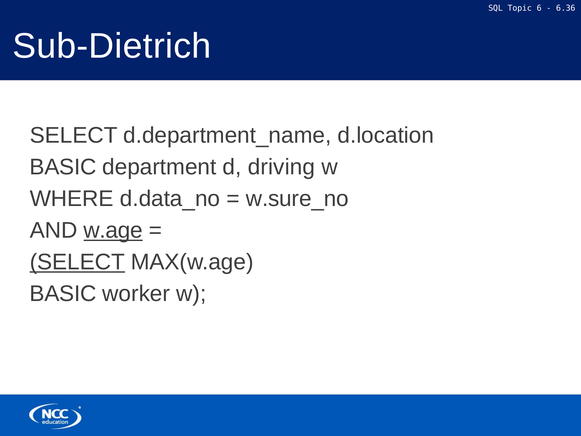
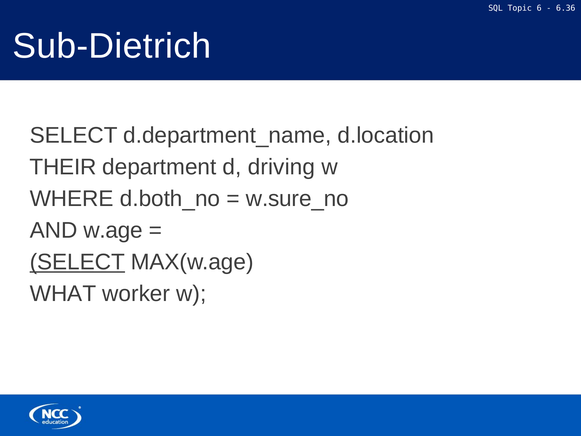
BASIC: BASIC -> THEIR (63, 167)
d.data_no: d.data_no -> d.both_no (170, 199)
w.age underline: present -> none (113, 230)
BASIC: BASIC -> WHAT (63, 294)
